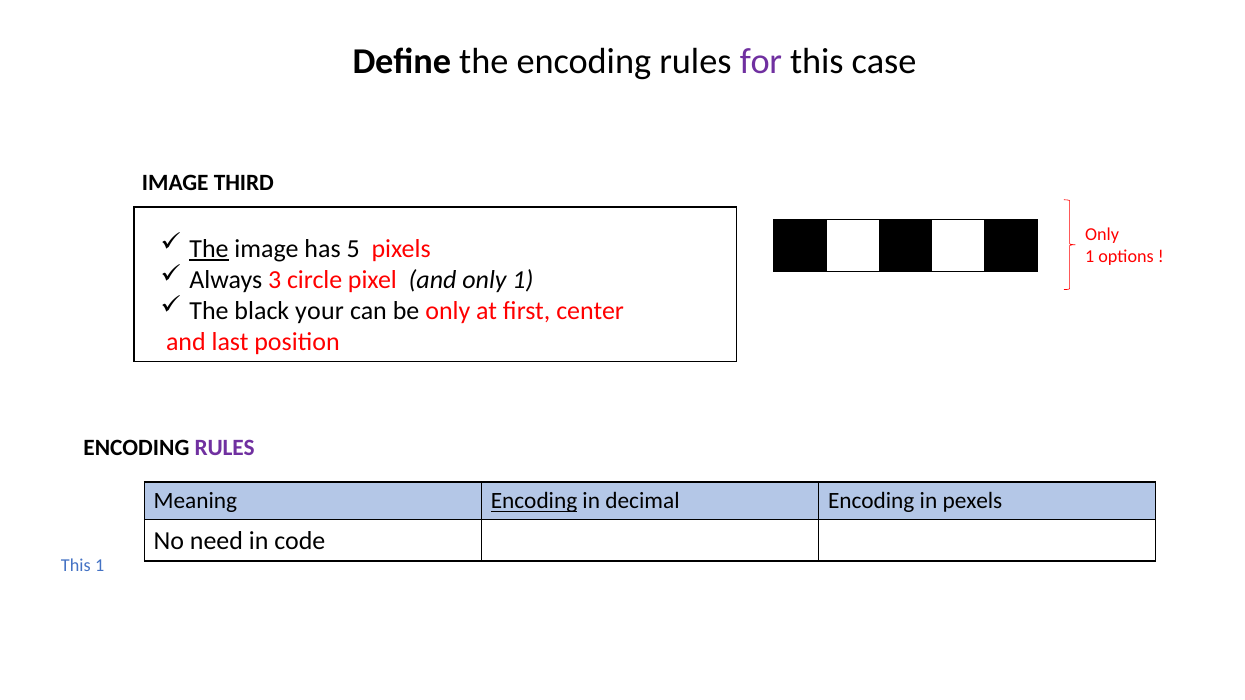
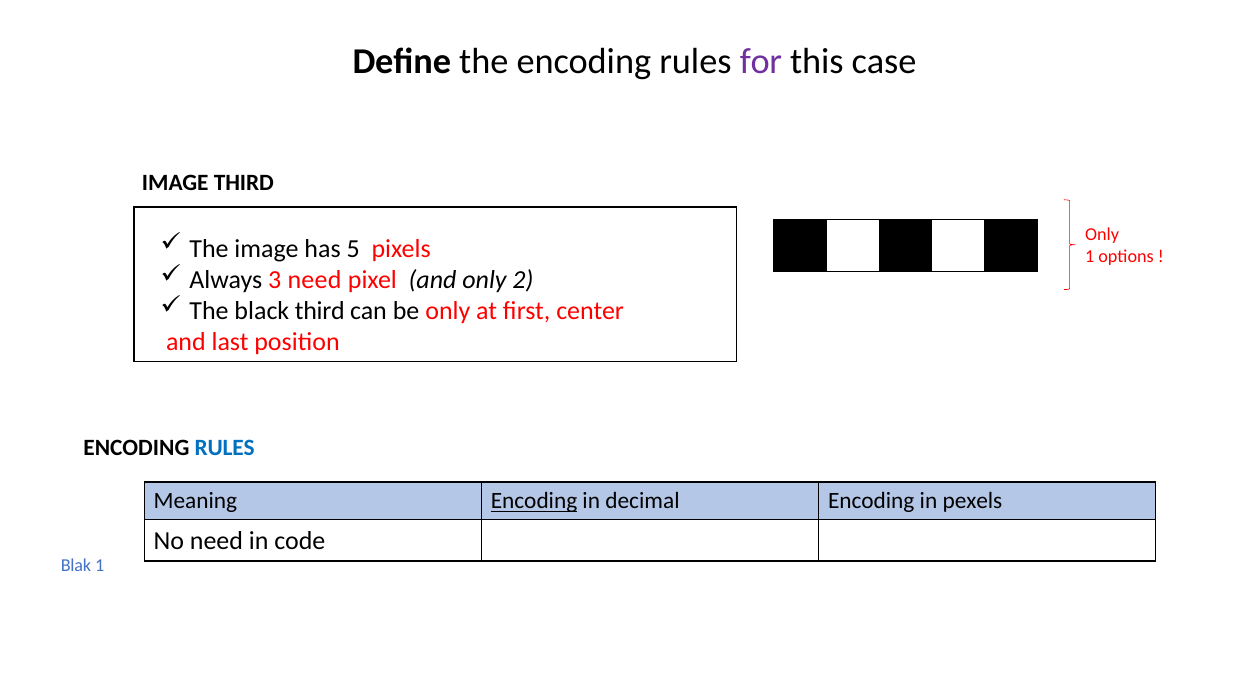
The underline: present -> none (209, 249)
3 circle: circle -> need (314, 280)
and only 1: 1 -> 2 (523, 280)
black your: your -> third (320, 311)
RULES colour: purple -> blue (225, 448)
This: This -> Blak (76, 566)
